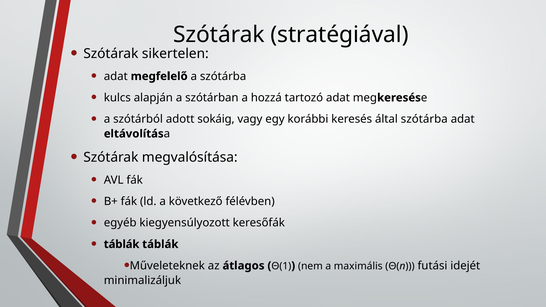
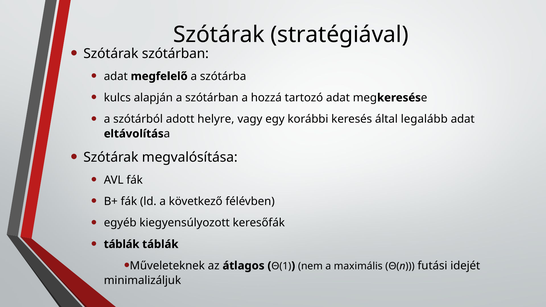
Szótárak sikertelen: sikertelen -> szótárban (175, 54)
sokáig: sokáig -> helyre (216, 119)
által szótárba: szótárba -> legalább (424, 119)
